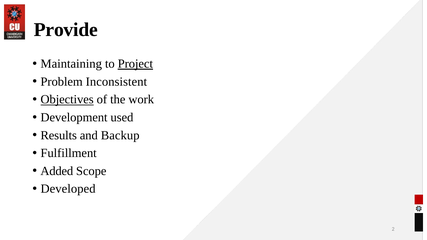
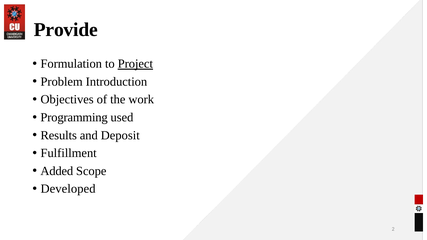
Maintaining: Maintaining -> Formulation (71, 64)
Inconsistent: Inconsistent -> Introduction (116, 82)
Objectives underline: present -> none (67, 100)
Development: Development -> Programming (74, 117)
Backup: Backup -> Deposit (120, 135)
